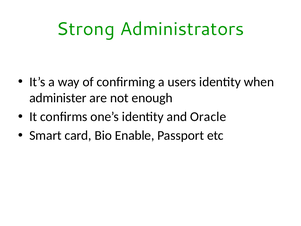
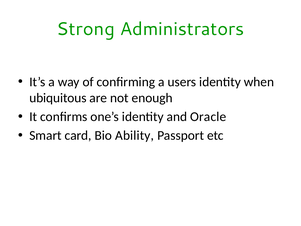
administer: administer -> ubiquitous (58, 98)
Enable: Enable -> Ability (135, 135)
